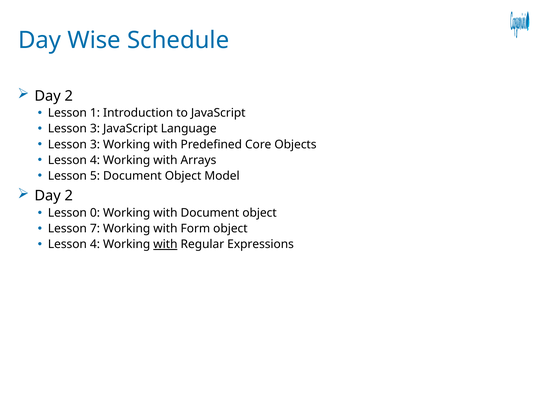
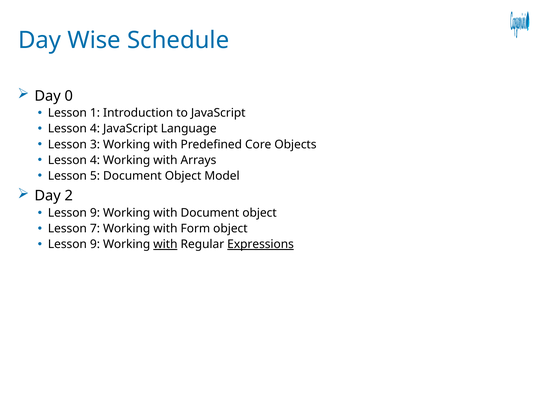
2: 2 -> 0 (69, 96)
3: 3 -> 4 (95, 129)
0: 0 -> 9 (95, 213)
4: 4 -> 9 (95, 245)
Expressions underline: none -> present (261, 245)
